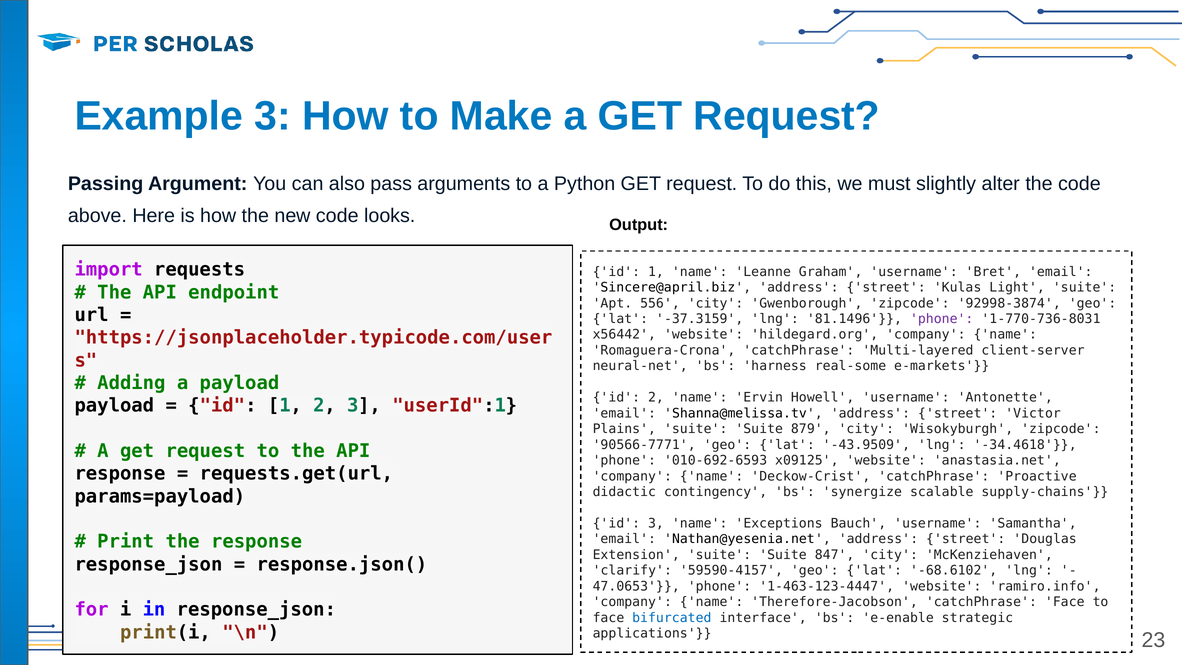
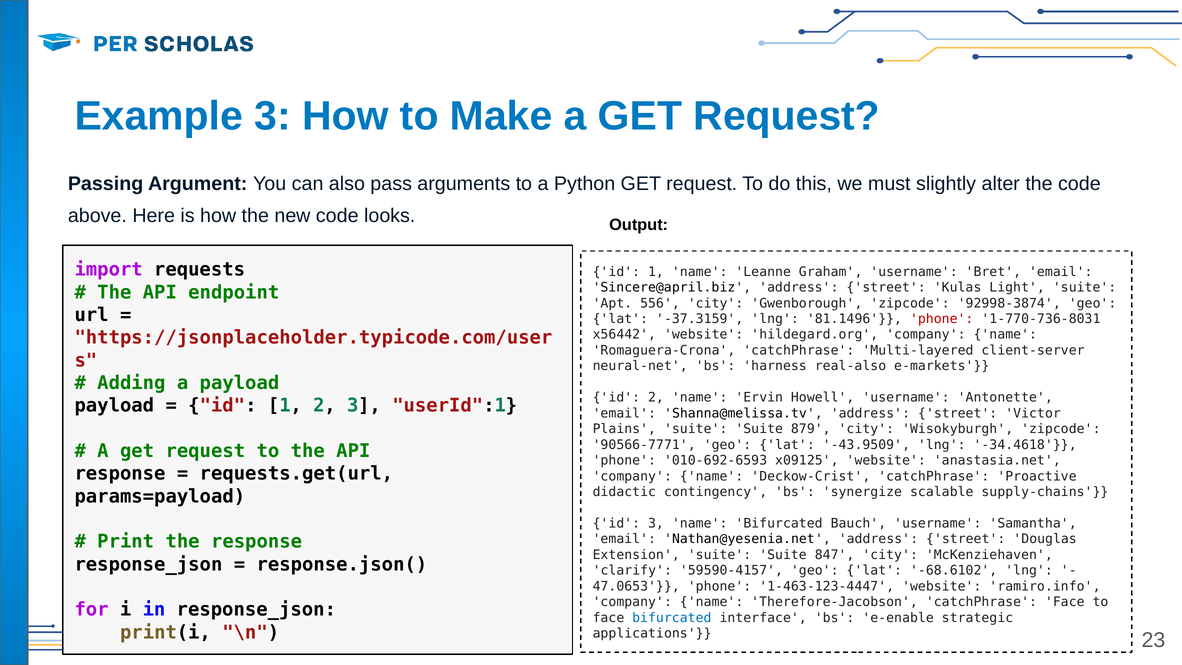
phone colour: purple -> red (942, 319)
real-some: real-some -> real-also (850, 366)
name Exceptions: Exceptions -> Bifurcated (779, 523)
